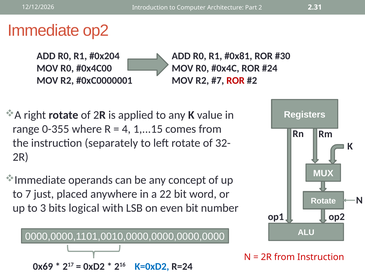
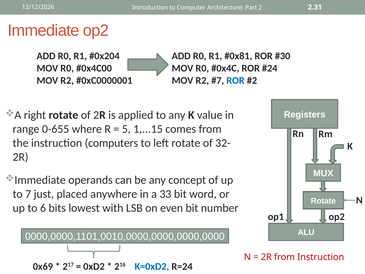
ROR colour: red -> blue (236, 80)
0-355: 0-355 -> 0-655 (56, 129)
4: 4 -> 5 (126, 129)
separately: separately -> computers (111, 143)
22: 22 -> 33 (165, 194)
3: 3 -> 6 (43, 208)
logical: logical -> lowest (84, 208)
